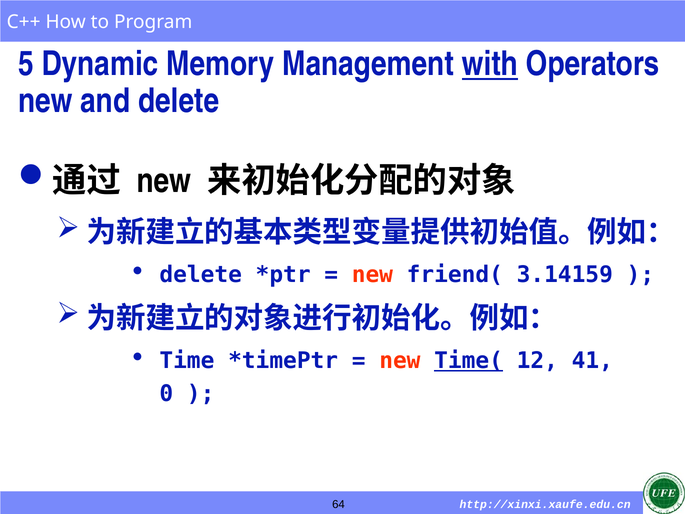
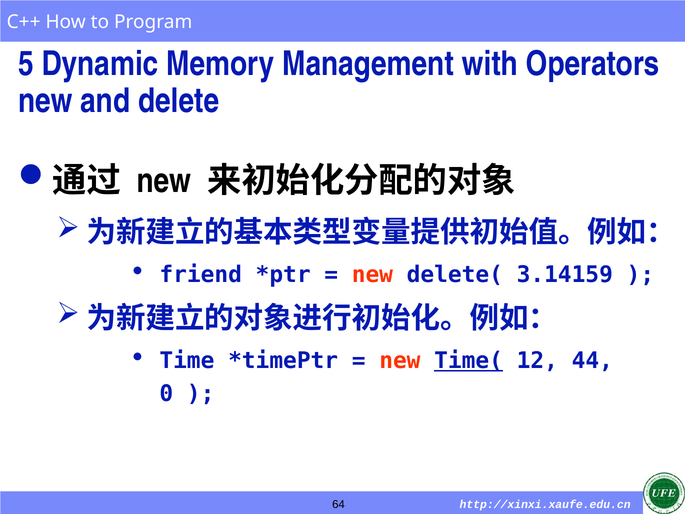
with underline: present -> none (490, 64)
delete: delete -> friend (201, 275)
friend(: friend( -> delete( (455, 275)
41: 41 -> 44 (592, 361)
